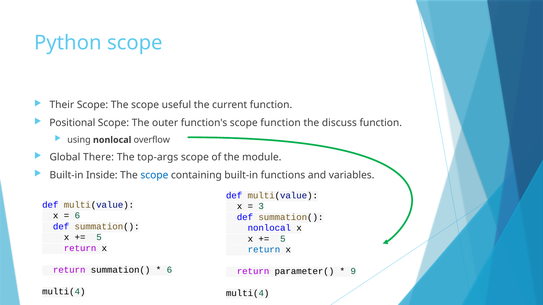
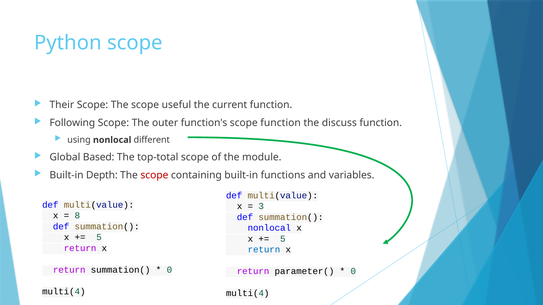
Positional: Positional -> Following (72, 123)
overflow: overflow -> different (152, 140)
There: There -> Based (99, 157)
top-args: top-args -> top-total (158, 157)
Inside: Inside -> Depth (102, 175)
scope colour: blue -> red (154, 175)
6: 6 -> 8 (77, 216)
6: 6 -> 0 (169, 270)
9: 9 -> 0 (353, 272)
